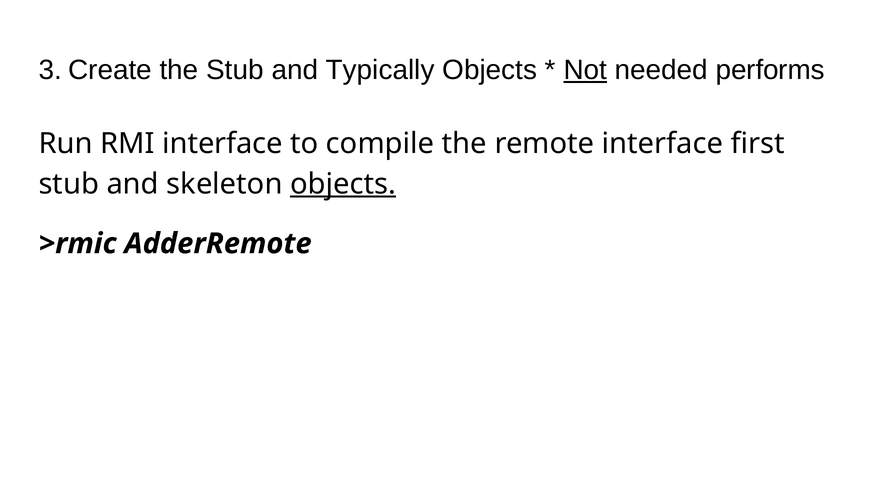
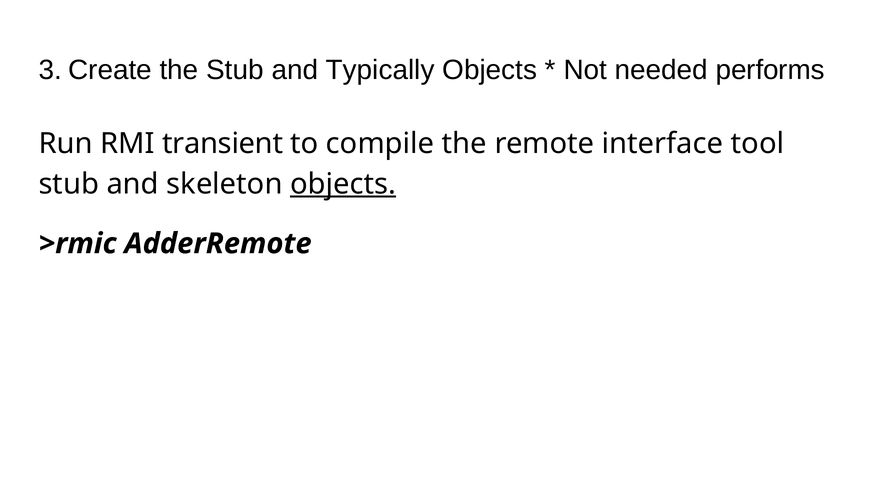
Not underline: present -> none (585, 70)
RMI interface: interface -> transient (223, 144)
first: first -> tool (758, 144)
